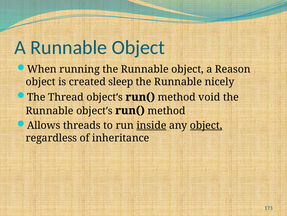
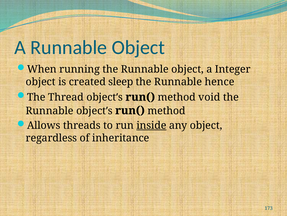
Reason: Reason -> Integer (233, 69)
nicely: nicely -> hence (220, 82)
object underline: present -> none (206, 125)
